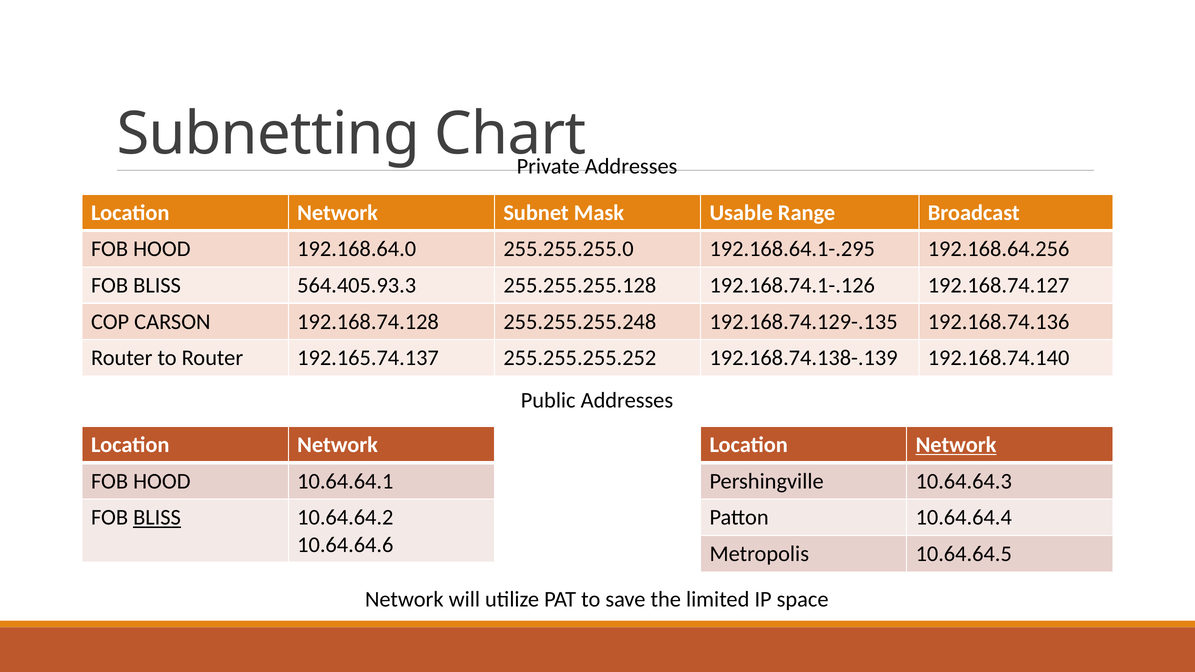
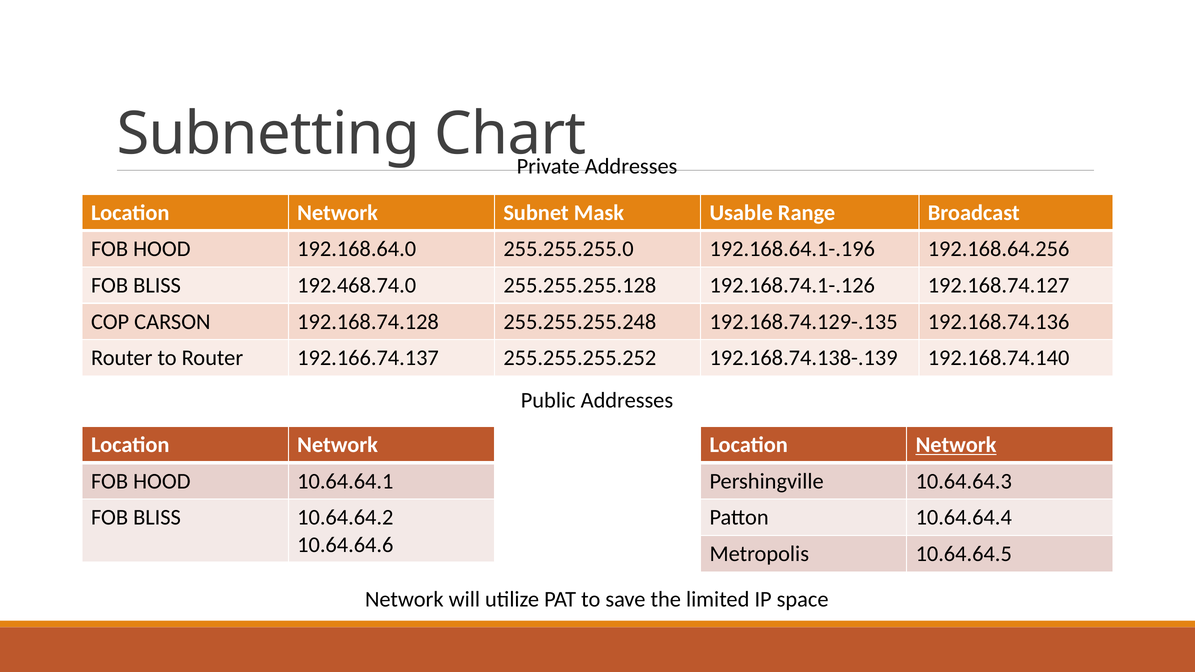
192.168.64.1-.295: 192.168.64.1-.295 -> 192.168.64.1-.196 (792, 249)
564.405.93.3: 564.405.93.3 -> 192.468.74.0 (357, 285)
192.165.74.137: 192.165.74.137 -> 192.166.74.137 (368, 358)
BLISS underline: present -> none (157, 518)
